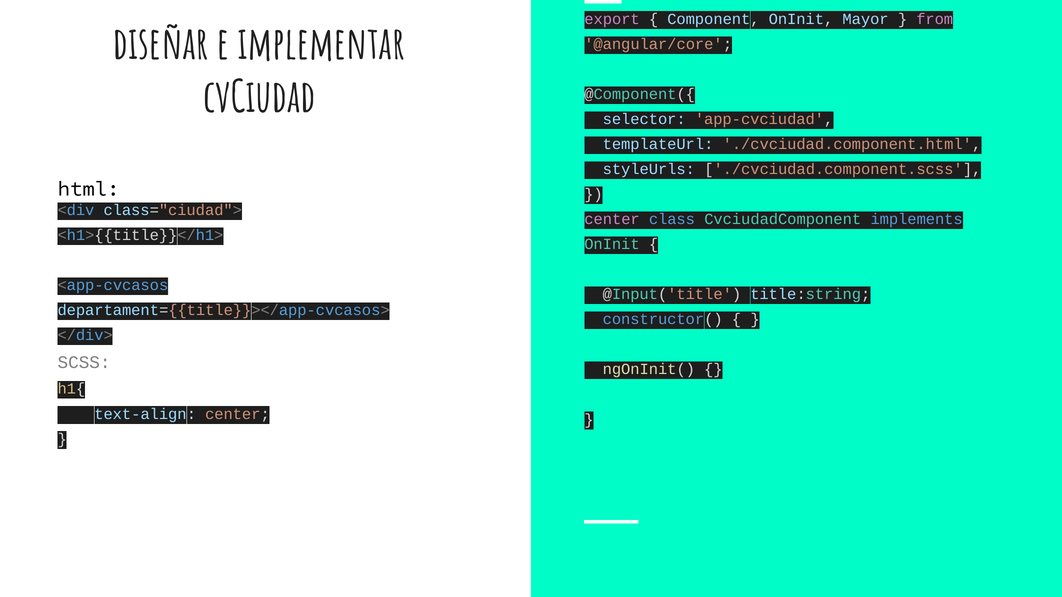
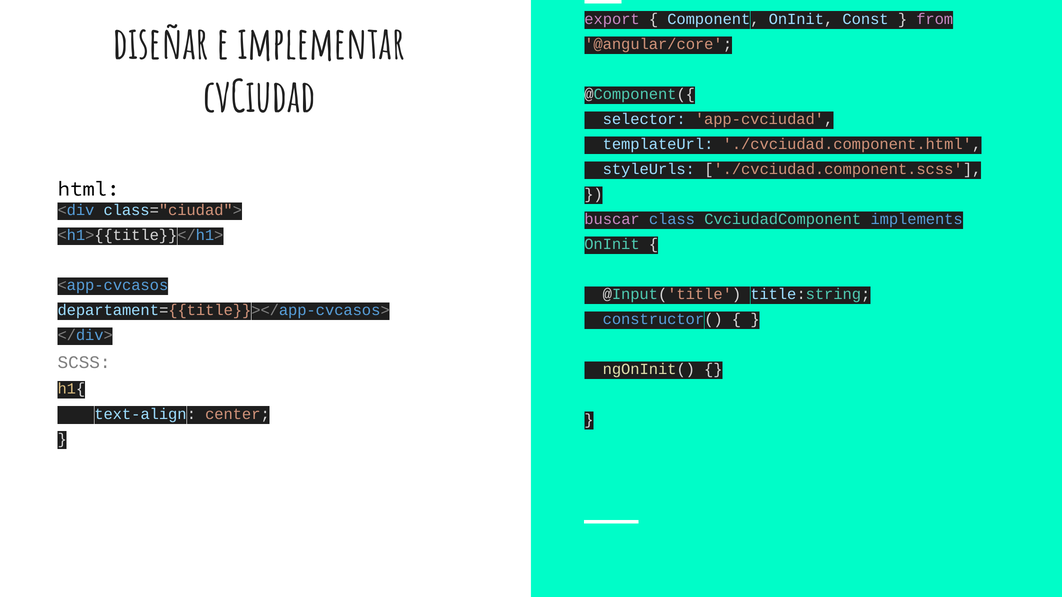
Mayor: Mayor -> Const (866, 19)
center: center -> buscar (612, 219)
